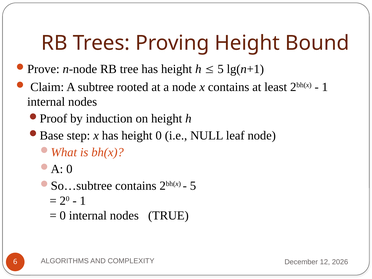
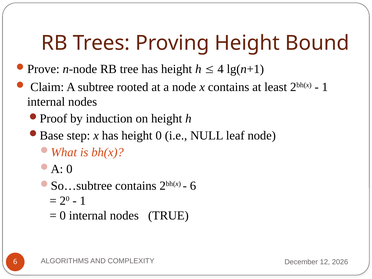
5: 5 -> 4 (221, 69)
5: 5 -> 6 (193, 186)
